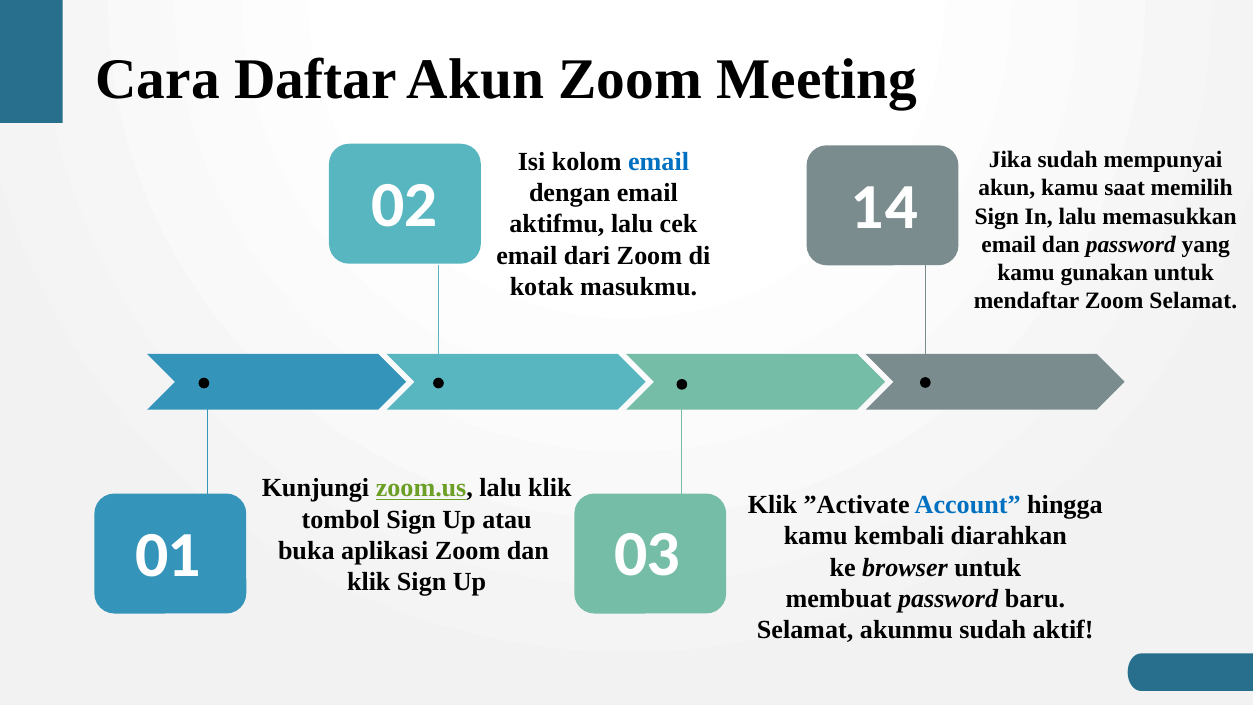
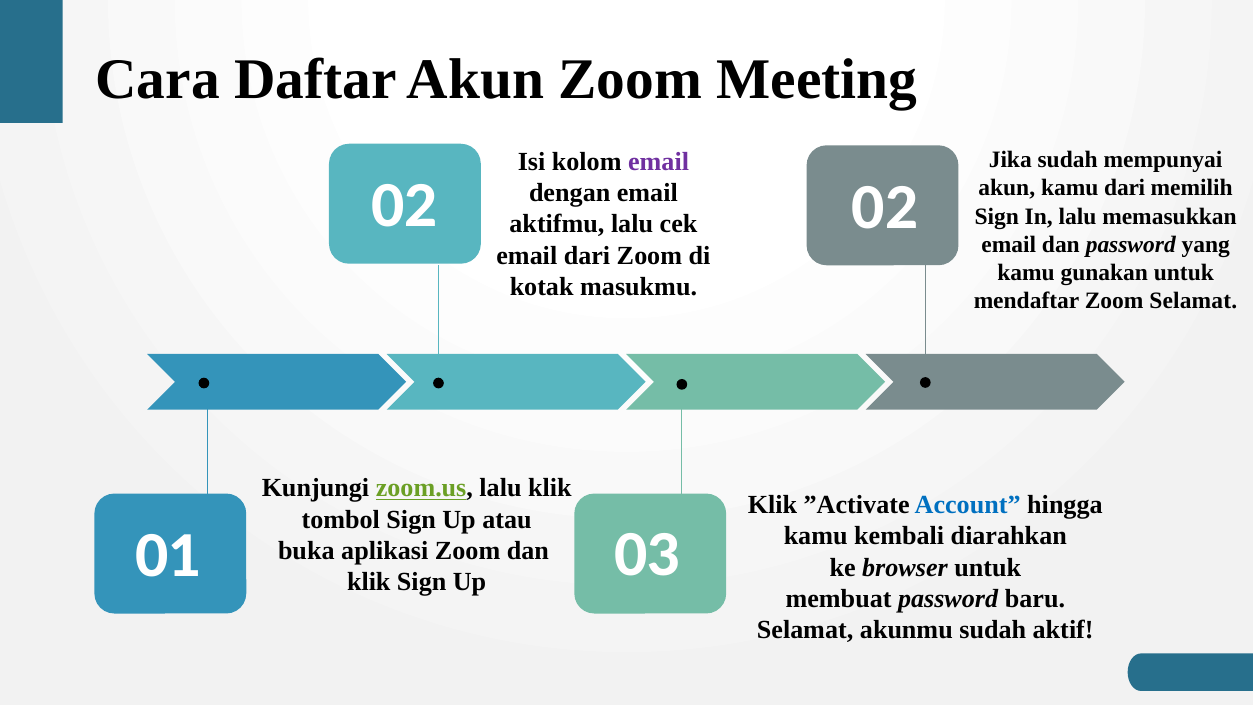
email colour: blue -> purple (659, 162)
kamu saat: saat -> dari (1125, 188)
02 14: 14 -> 02 (885, 209)
